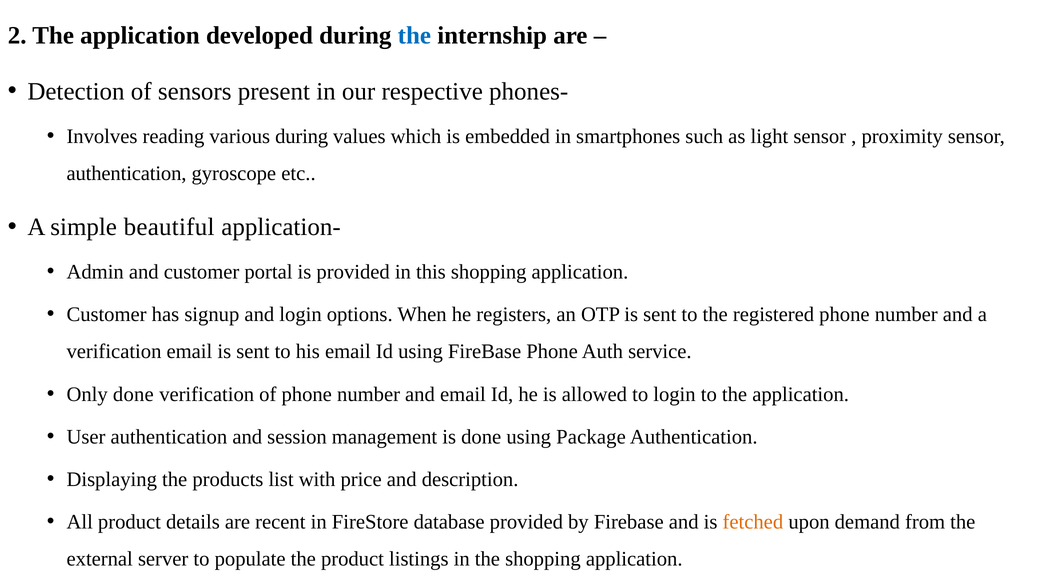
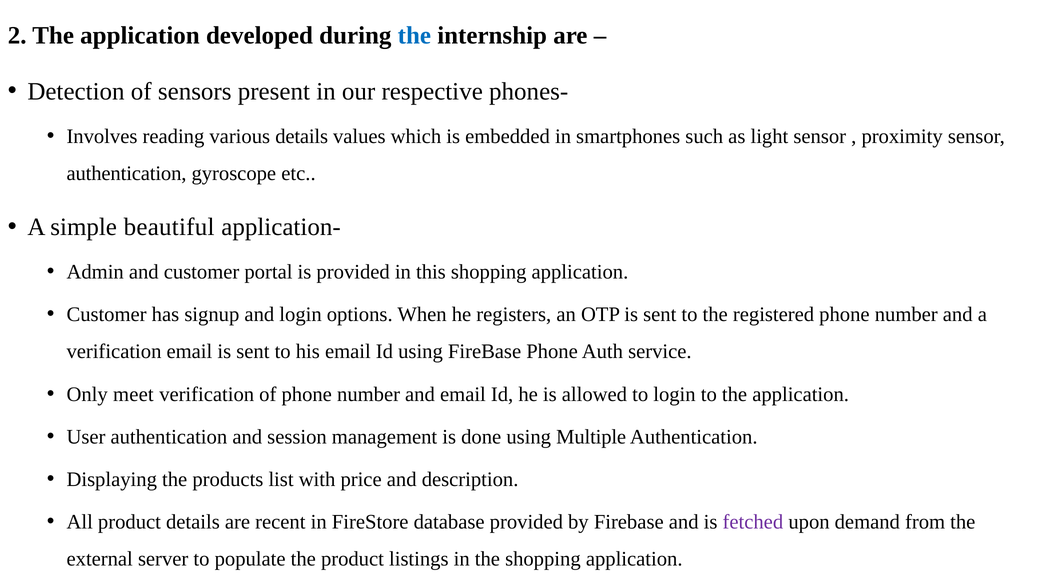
various during: during -> details (302, 136)
Only done: done -> meet (133, 394)
Package: Package -> Multiple (591, 437)
fetched colour: orange -> purple (753, 522)
